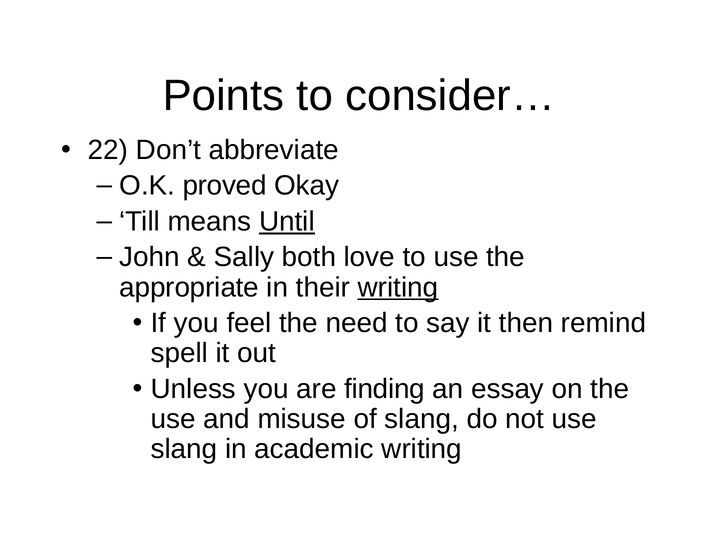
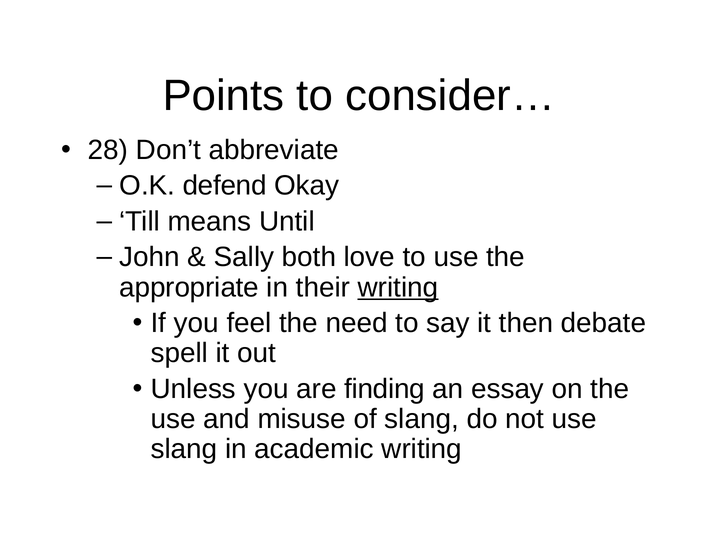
22: 22 -> 28 (108, 150)
proved: proved -> defend (225, 186)
Until underline: present -> none (287, 222)
remind: remind -> debate (603, 323)
